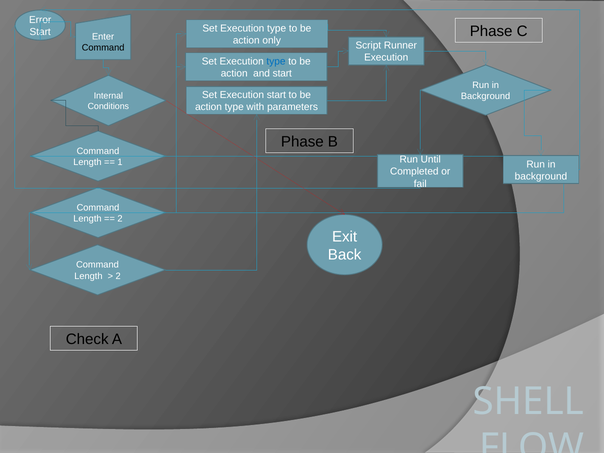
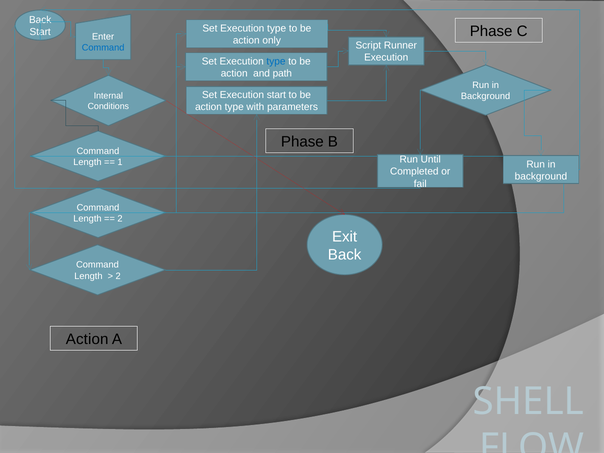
Error: Error -> Back (40, 20)
Command colour: black -> blue (103, 48)
and start: start -> path (282, 74)
Check: Check -> Action (87, 339)
